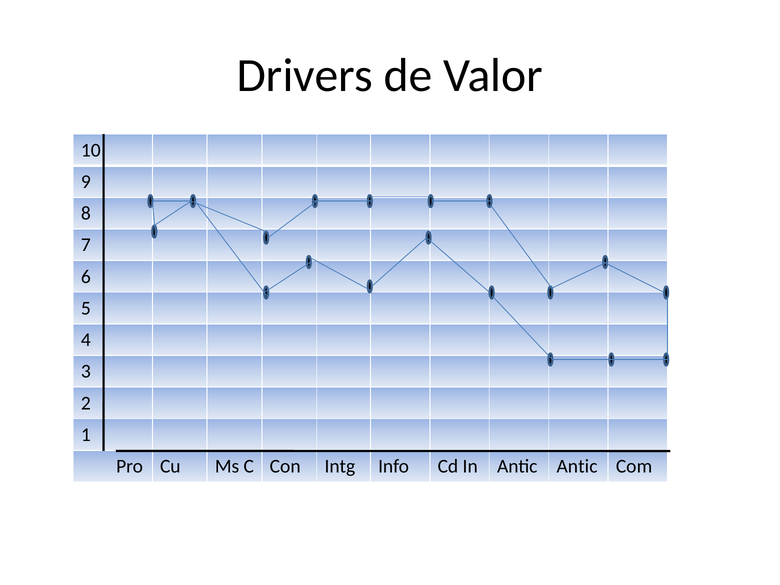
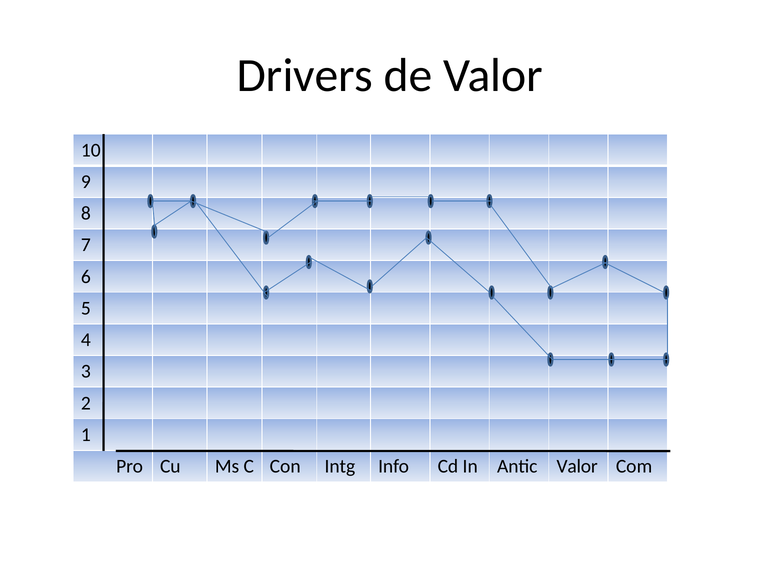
Antic Antic: Antic -> Valor (577, 466)
